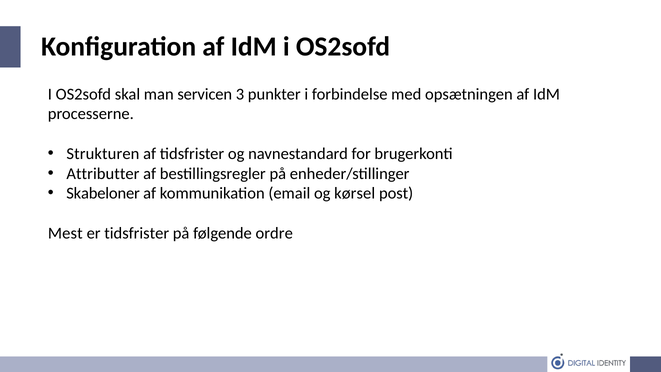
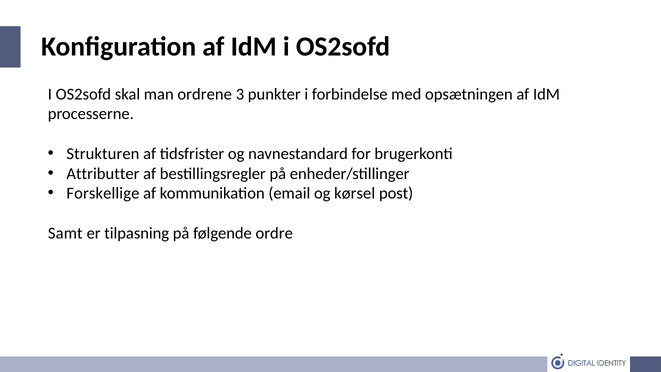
servicen: servicen -> ordrene (205, 94)
Skabeloner: Skabeloner -> Forskellige (103, 193)
Mest: Mest -> Samt (65, 233)
er tidsfrister: tidsfrister -> tilpasning (137, 233)
